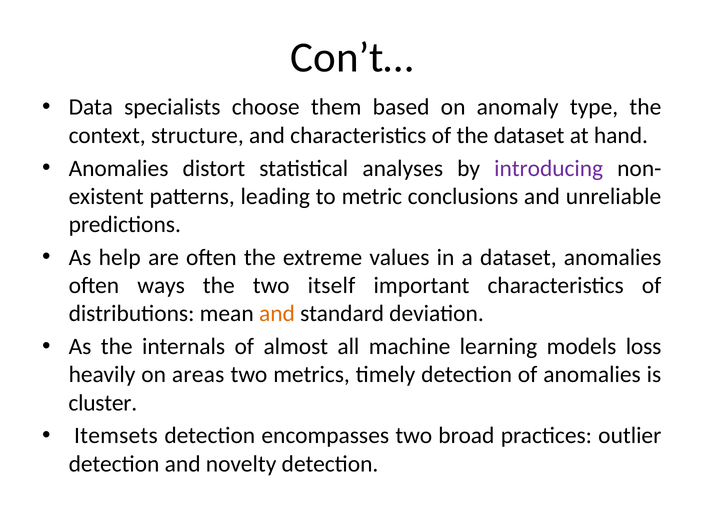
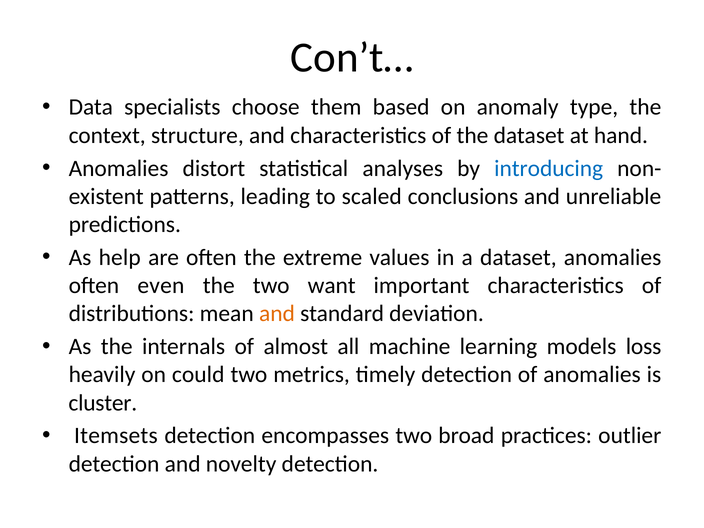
introducing colour: purple -> blue (549, 168)
metric: metric -> scaled (372, 196)
ways: ways -> even (161, 286)
itself: itself -> want (332, 286)
areas: areas -> could (198, 375)
